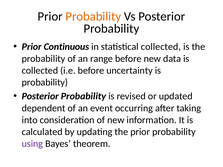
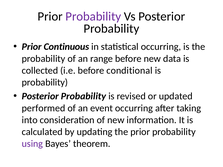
Probability colour: orange -> purple (93, 16)
statistical collected: collected -> occurring (161, 47)
uncertainty: uncertainty -> conditional (129, 71)
dependent: dependent -> performed (43, 108)
